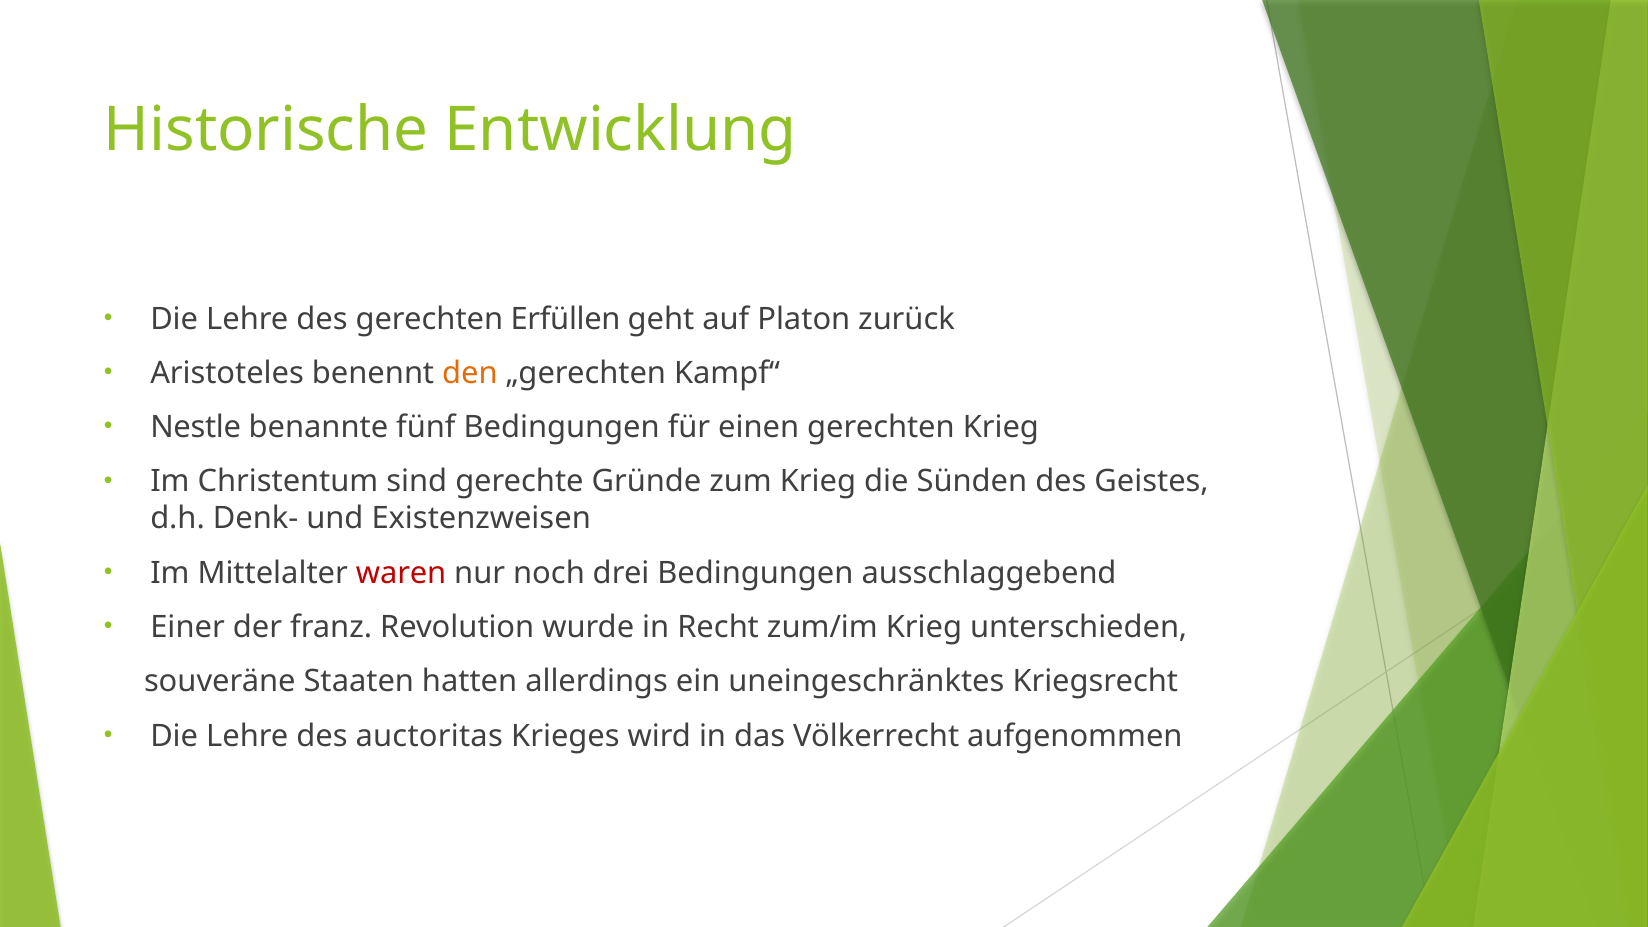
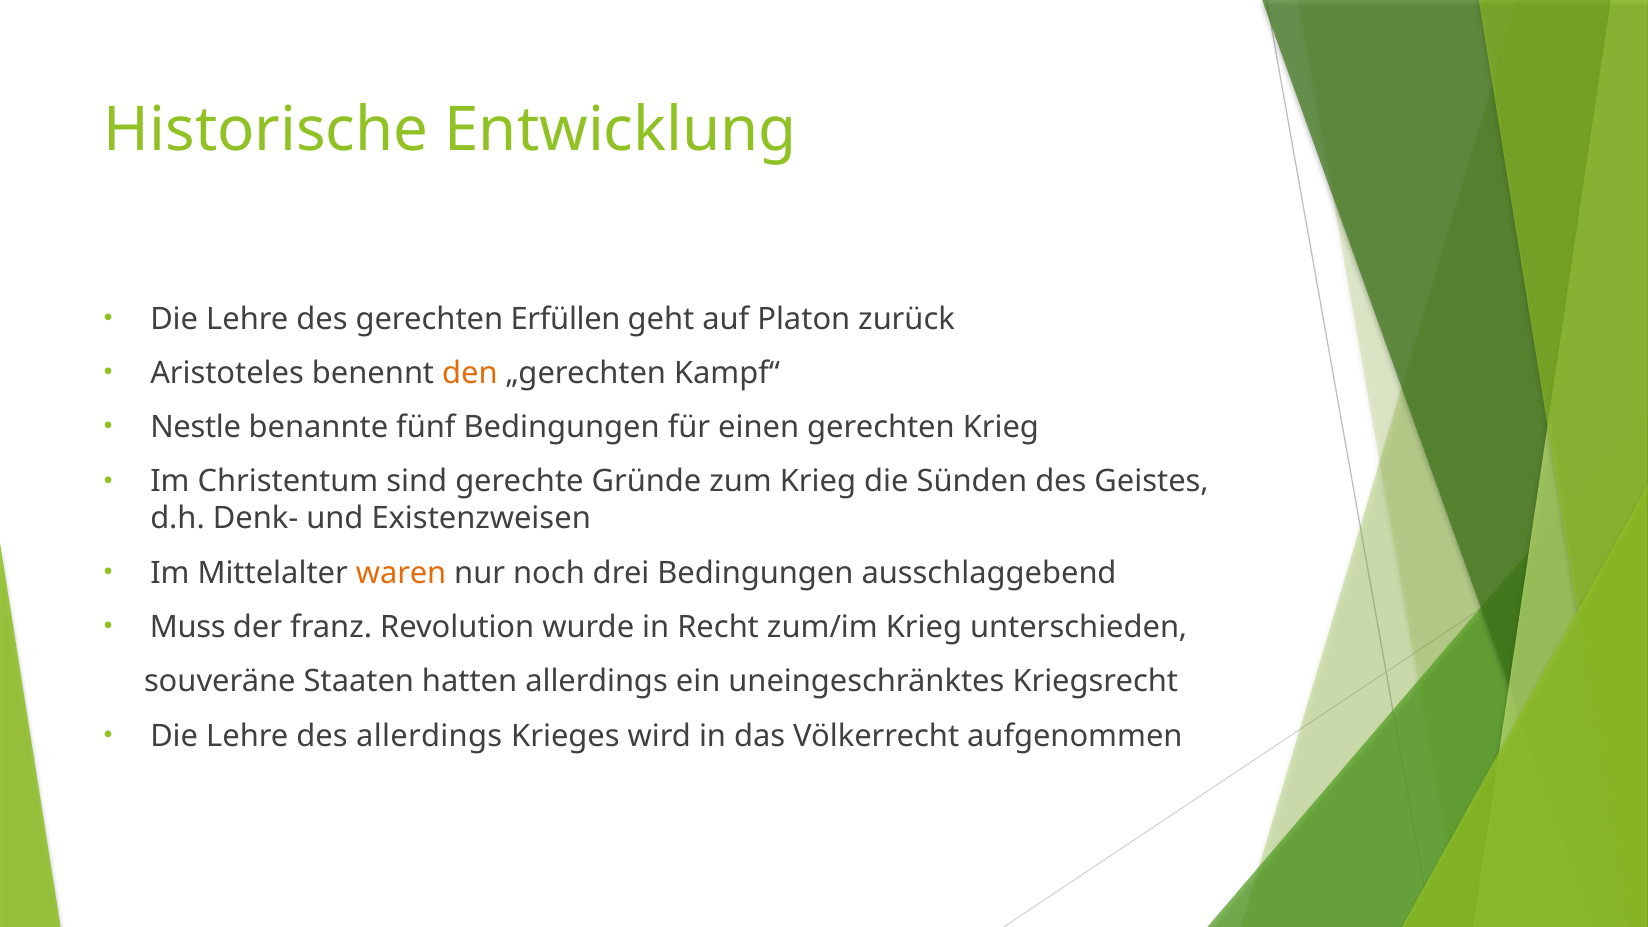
waren colour: red -> orange (401, 573)
Einer: Einer -> Muss (188, 627)
des auctoritas: auctoritas -> allerdings (429, 736)
